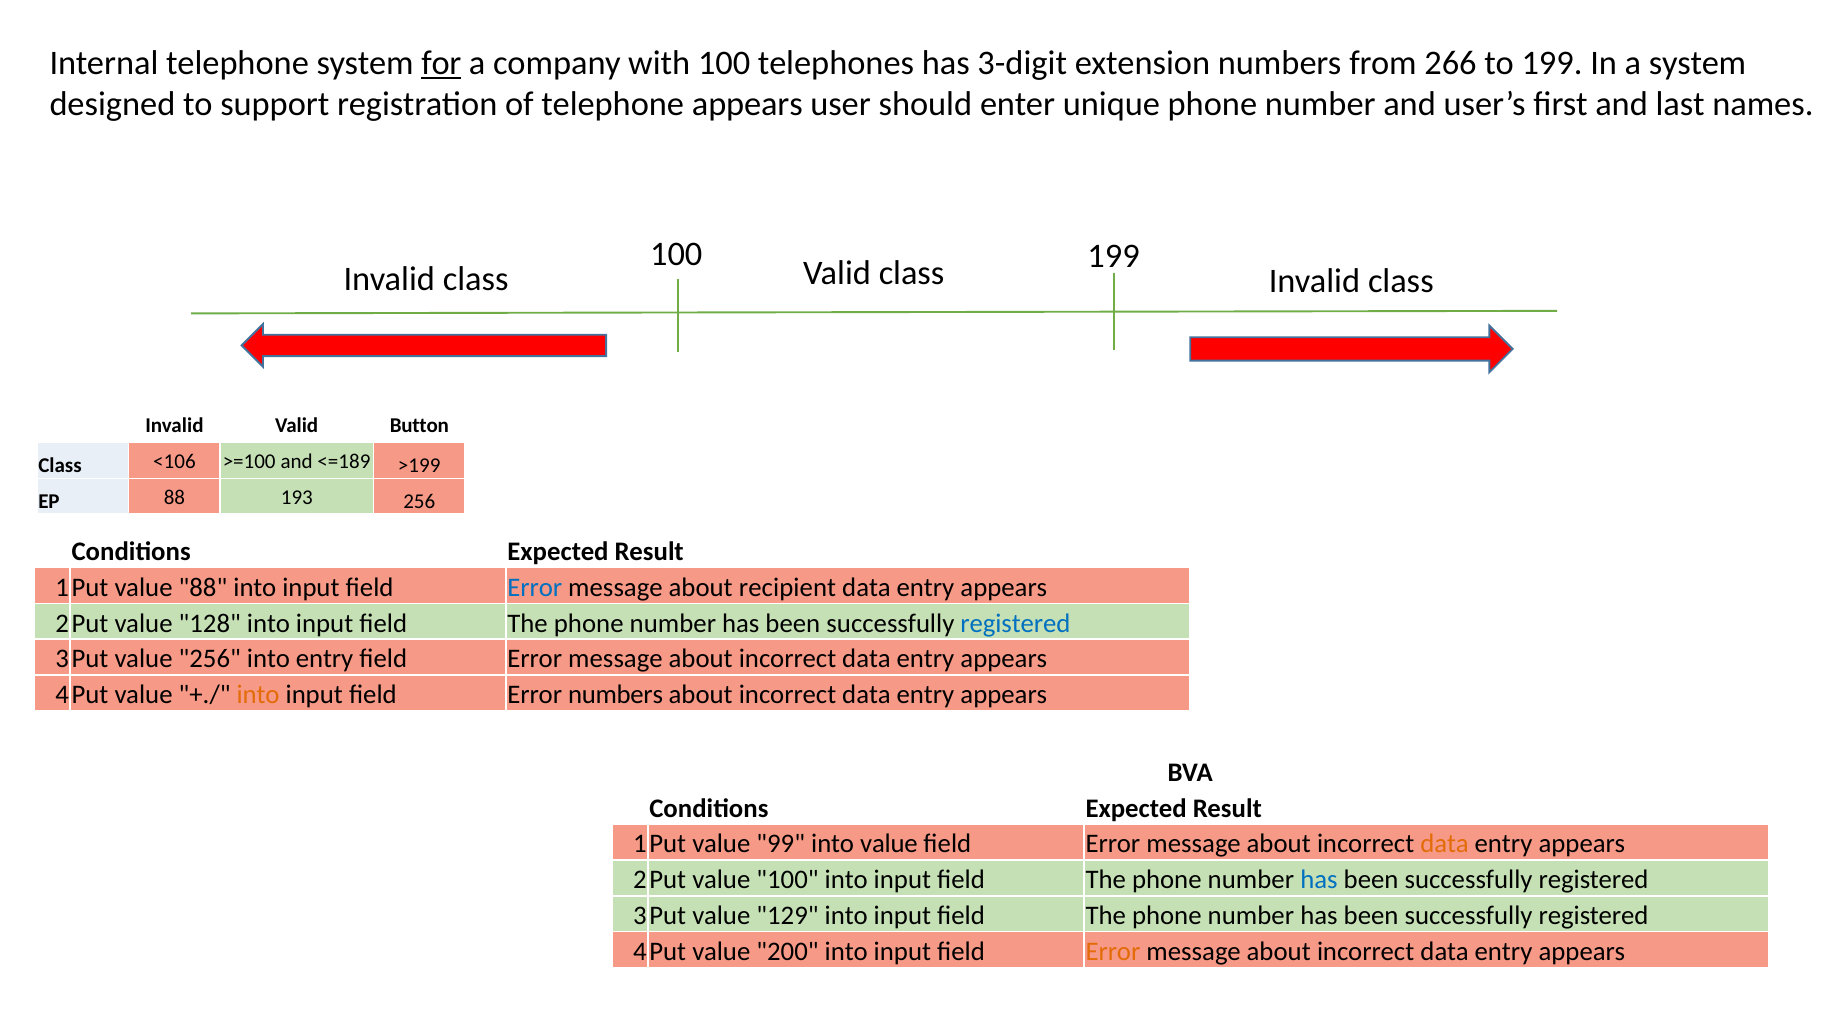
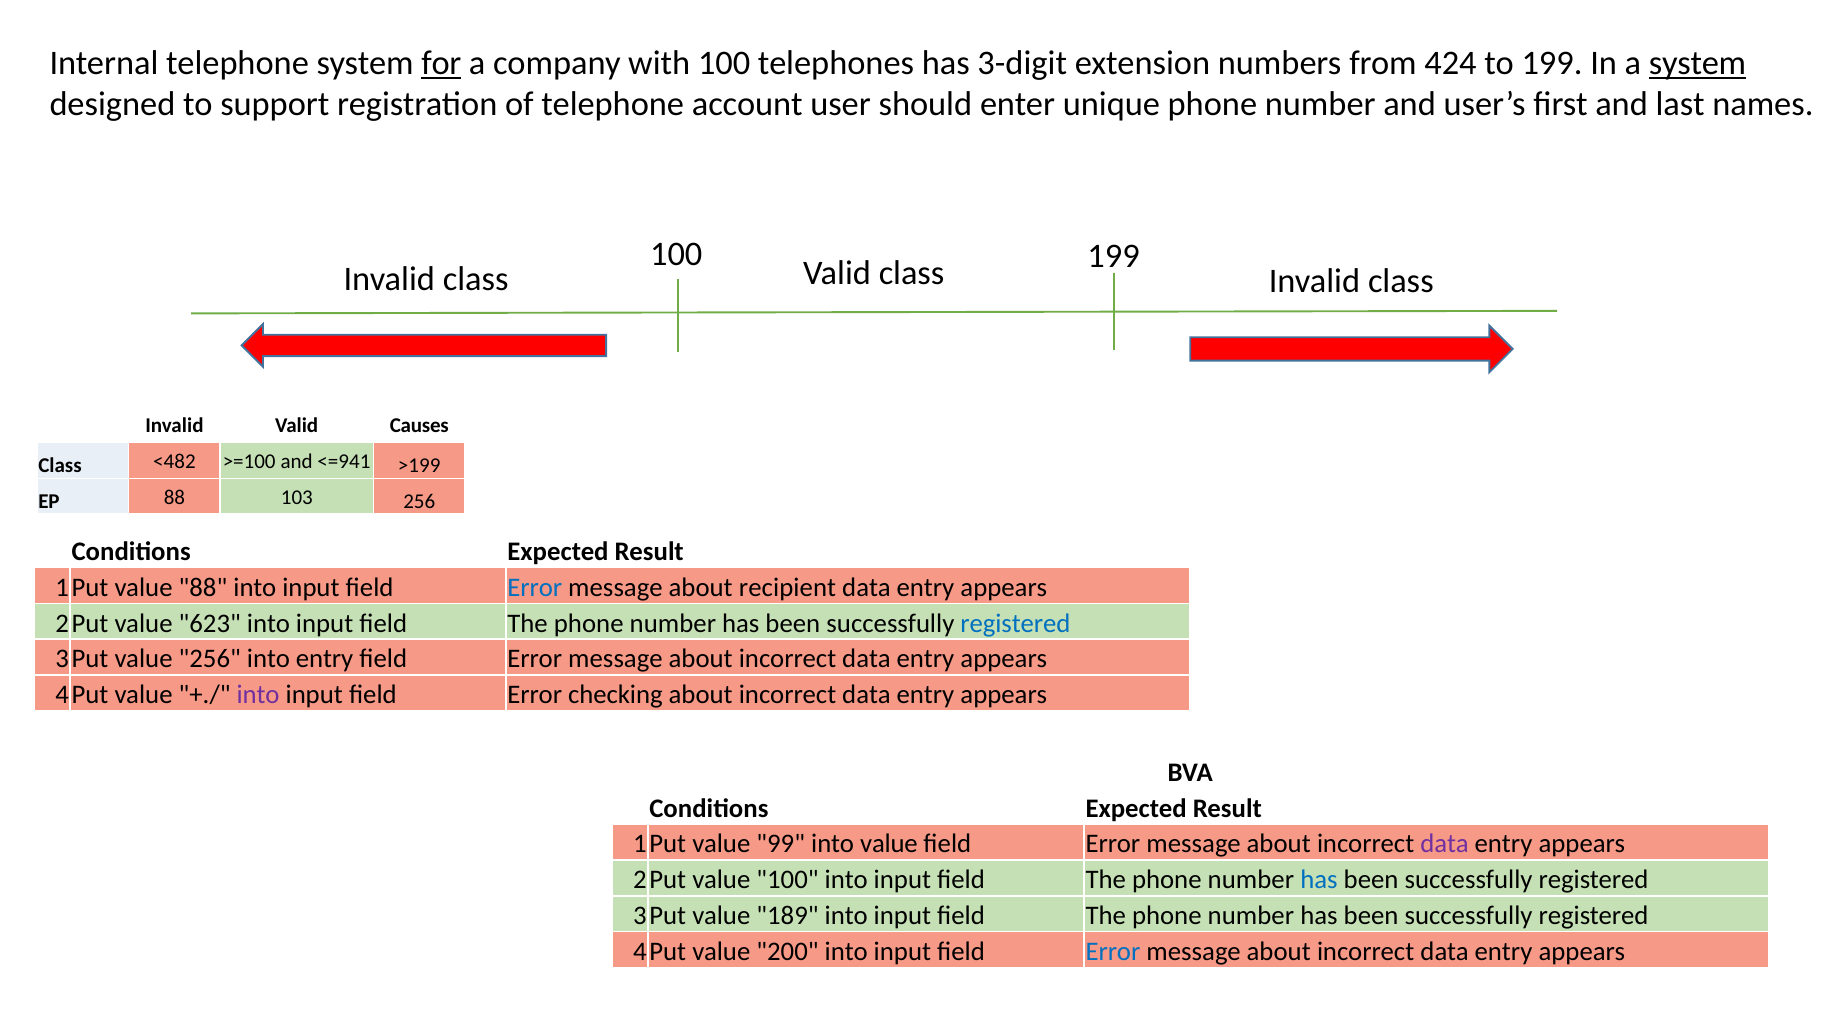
266: 266 -> 424 (1451, 63)
system underline: none -> present (1697, 63)
telephone appears: appears -> account (747, 105)
Button: Button -> Causes (419, 426)
<106: <106 -> <482 (174, 462)
<=189: <=189 -> <=941 (344, 462)
193: 193 -> 103 (297, 497)
128: 128 -> 623 (210, 623)
into colour: orange -> purple (258, 695)
Error numbers: numbers -> checking (615, 695)
data colour: orange -> purple (1445, 844)
129: 129 -> 189 (788, 916)
Error colour: orange -> blue (1113, 952)
